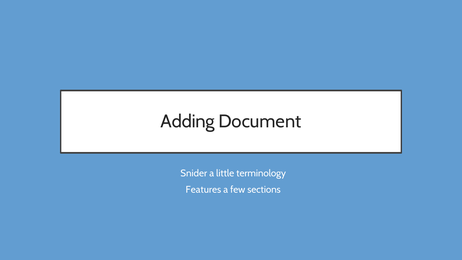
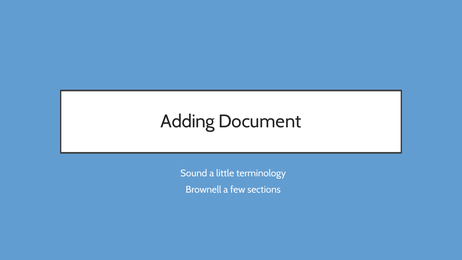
Snider: Snider -> Sound (194, 173)
Features: Features -> Brownell (203, 189)
